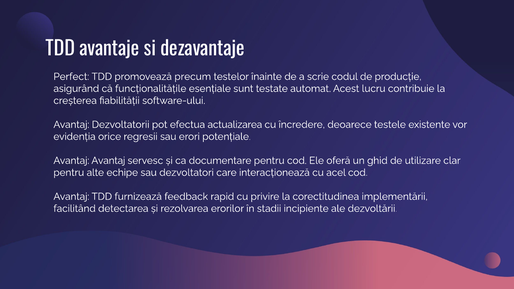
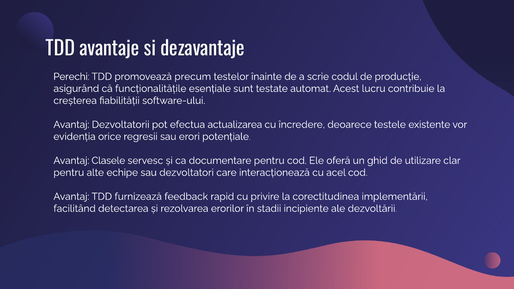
Perfect: Perfect -> Perechi (71, 77)
Avantaj Avantaj: Avantaj -> Clasele (108, 161)
